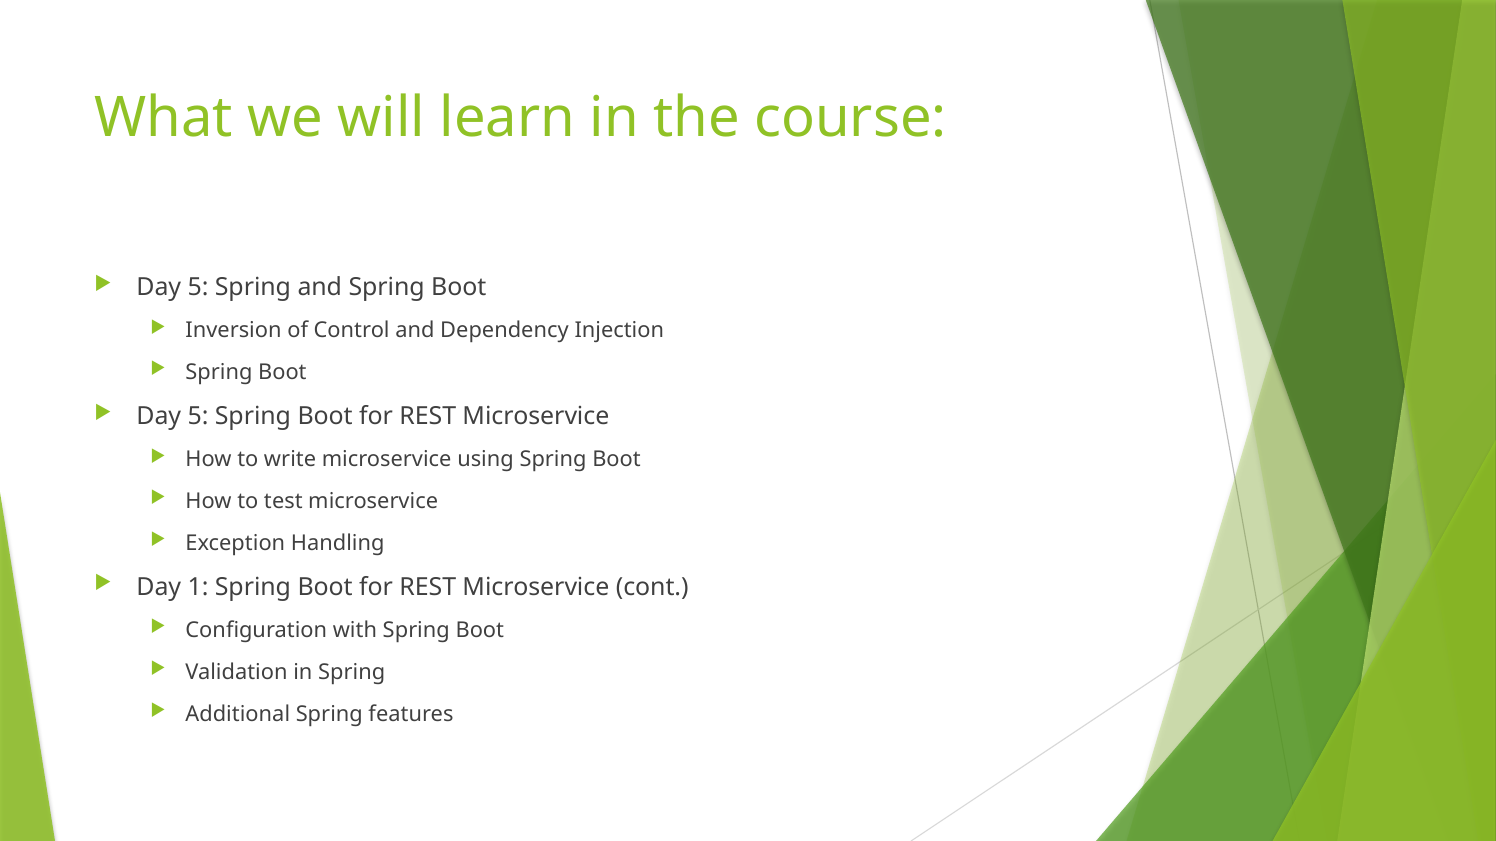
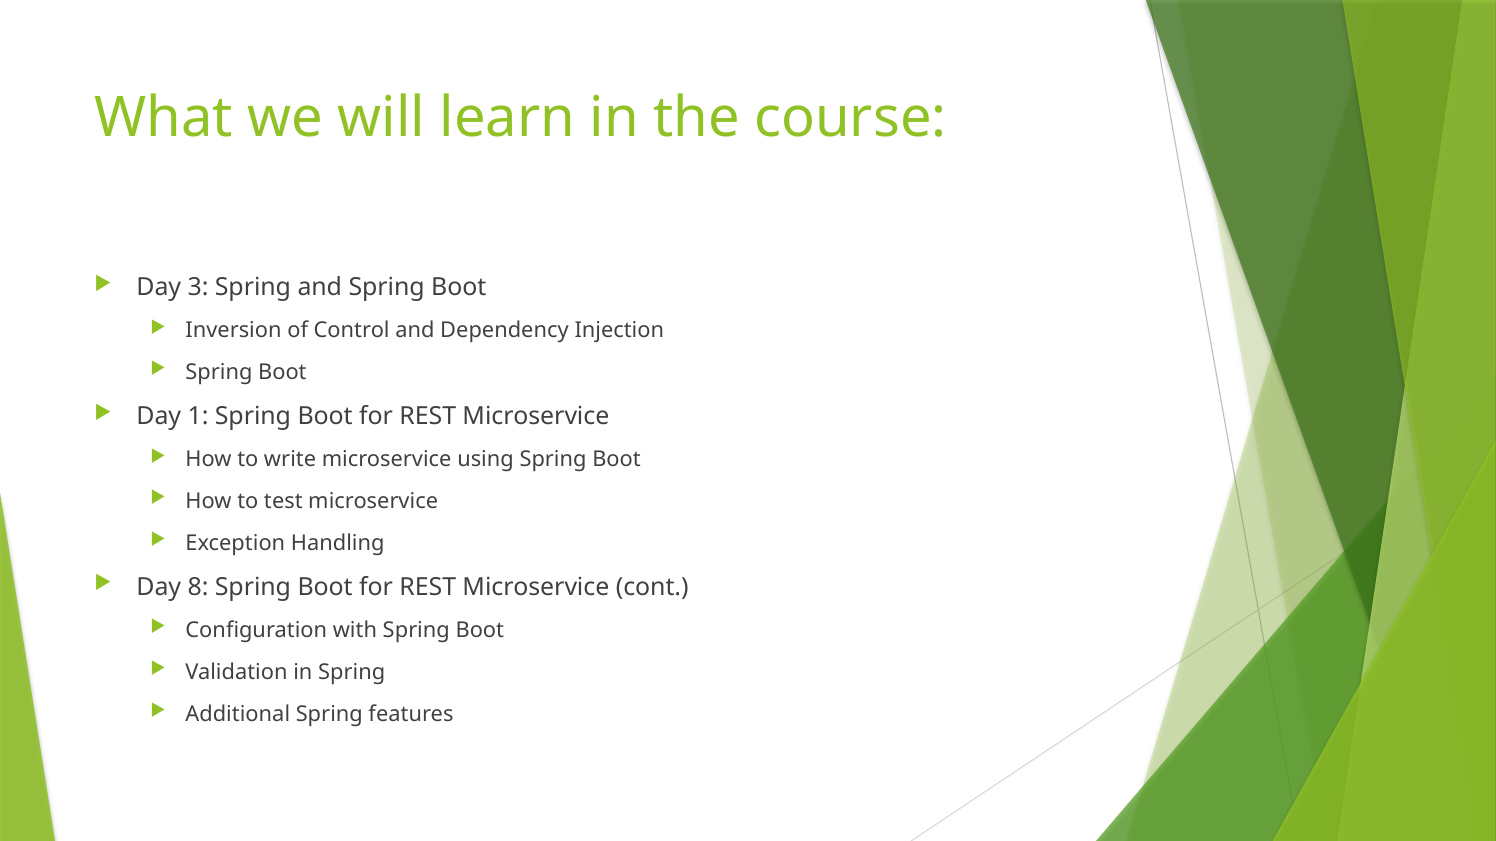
5: 5 -> 3 (198, 287)
5: 5 -> 1 (198, 416)
1: 1 -> 8 (198, 587)
